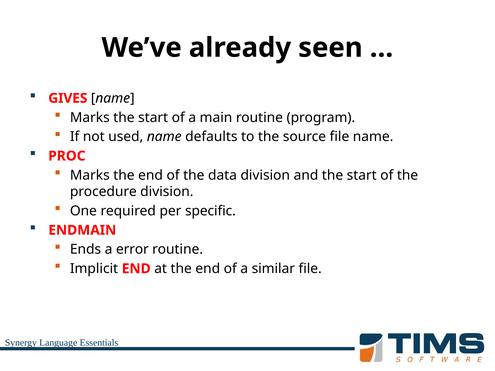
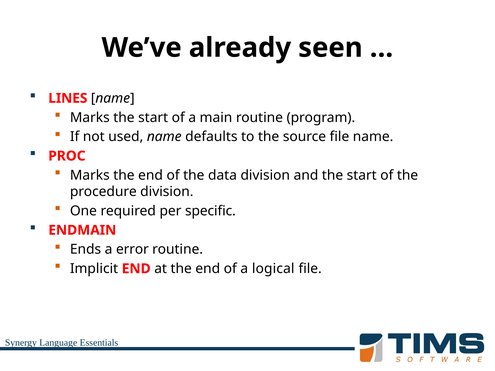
GIVES: GIVES -> LINES (68, 98)
similar: similar -> logical (273, 269)
